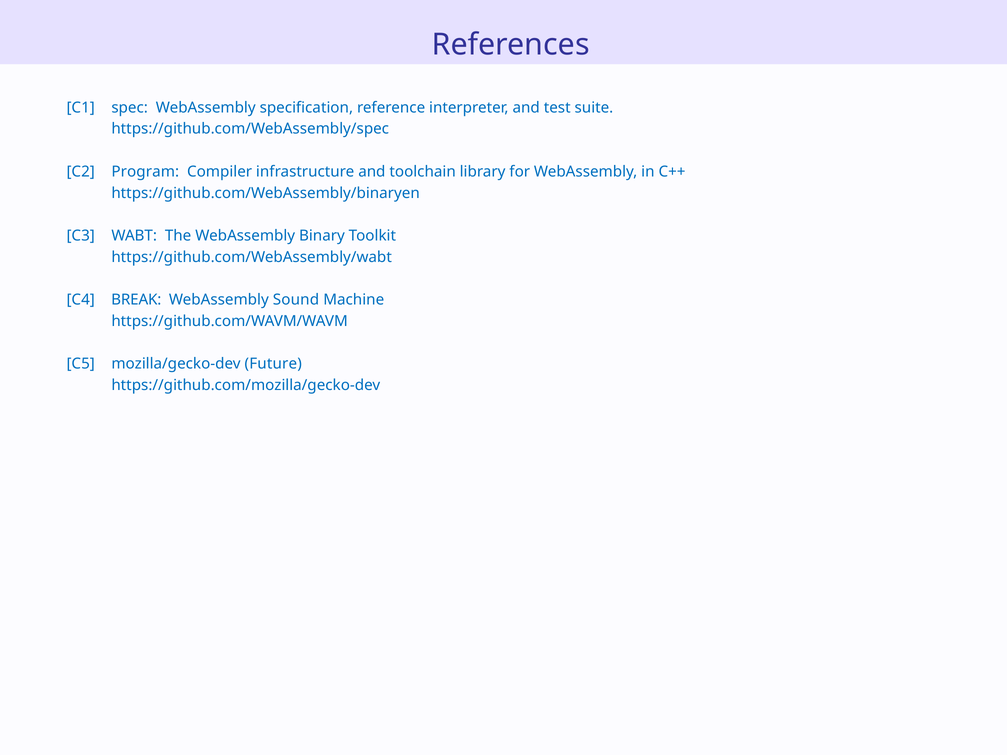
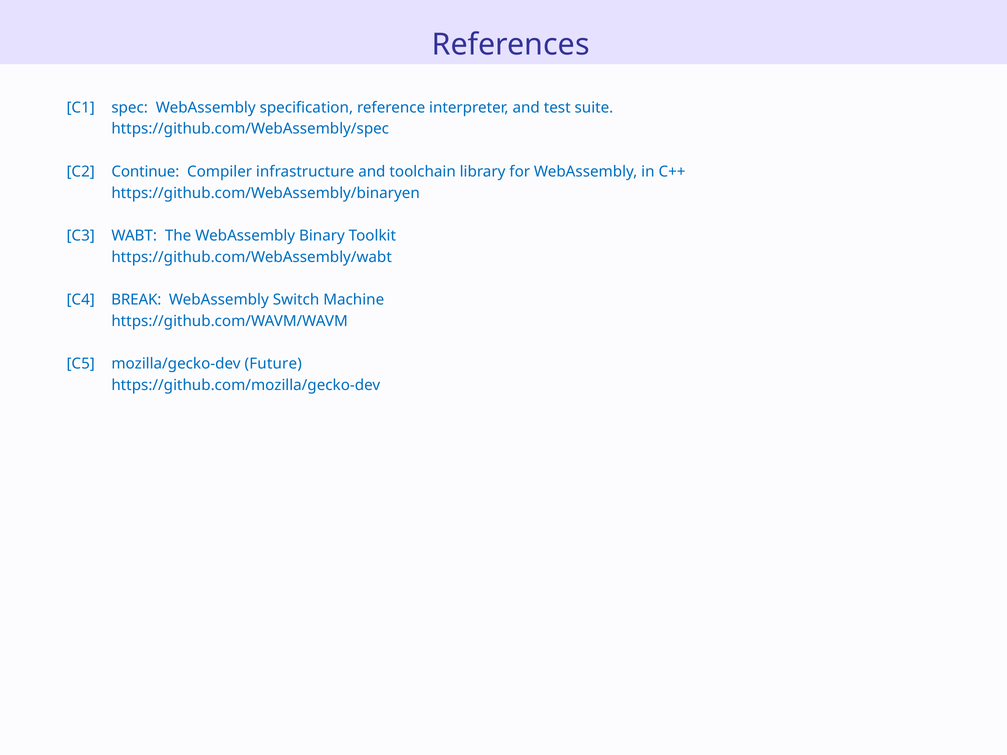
Program: Program -> Continue (145, 172)
Sound: Sound -> Switch (296, 300)
